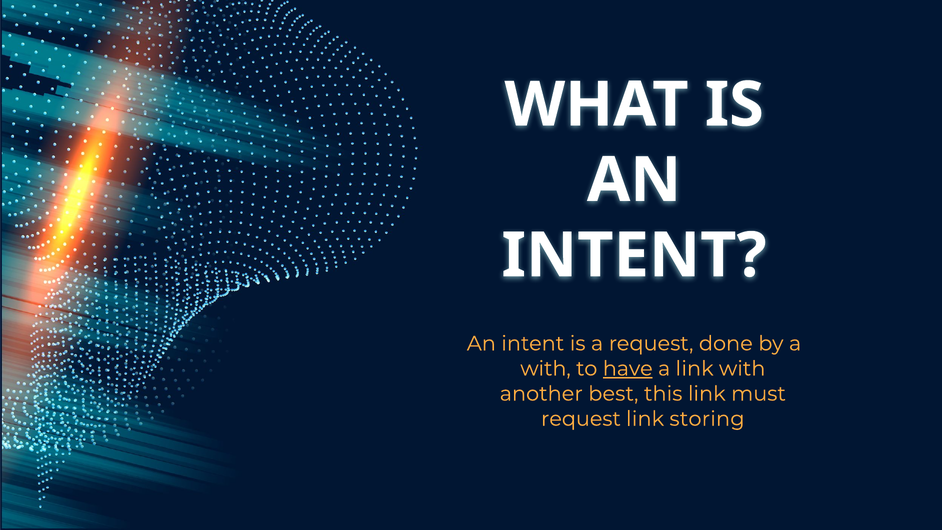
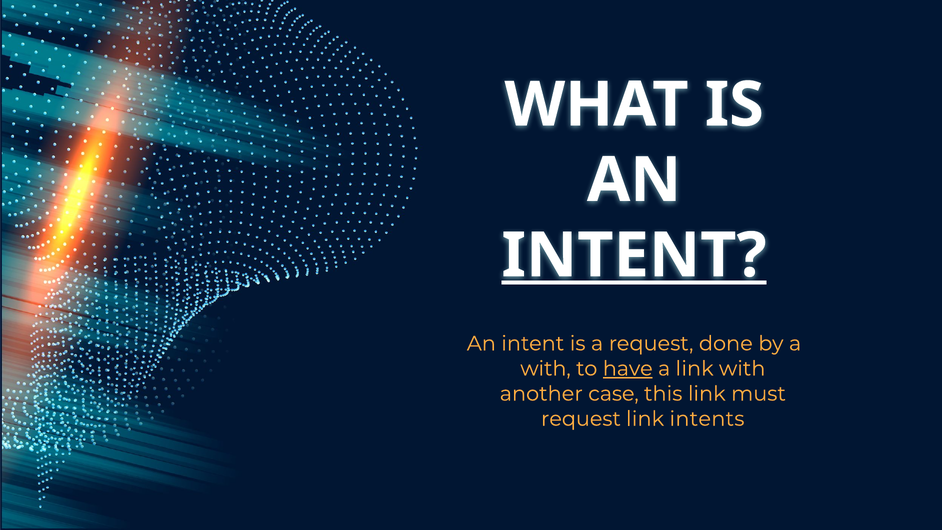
INTENT underline: none -> present (634, 256)
best: best -> case (613, 394)
storing: storing -> intents (707, 419)
